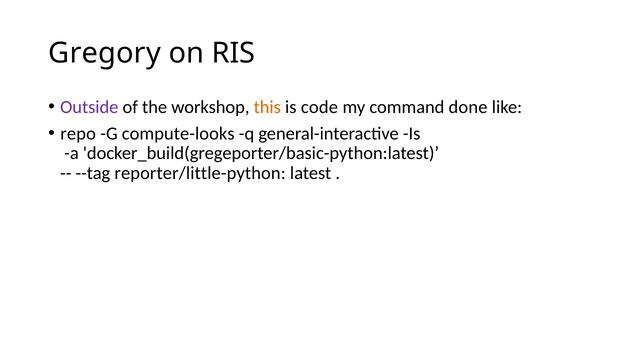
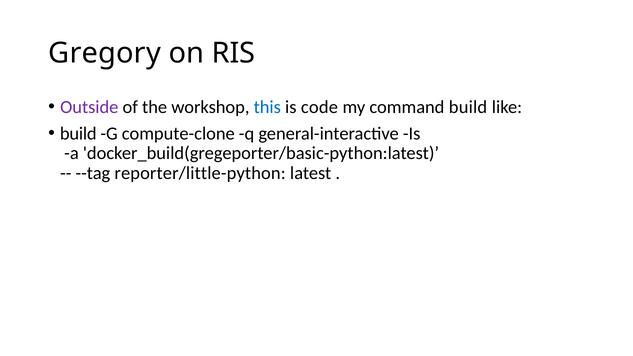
this colour: orange -> blue (267, 107)
command done: done -> build (468, 107)
repo: repo -> build (78, 133)
compute-looks: compute-looks -> compute-clone (178, 133)
